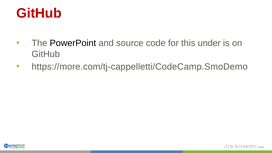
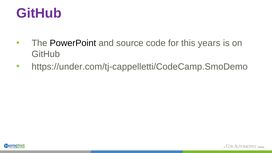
GitHub colour: red -> purple (39, 13)
under: under -> years (209, 43)
https://more.com/tj-cappelletti/CodeCamp.SmoDemo: https://more.com/tj-cappelletti/CodeCamp.SmoDemo -> https://under.com/tj-cappelletti/CodeCamp.SmoDemo (140, 67)
